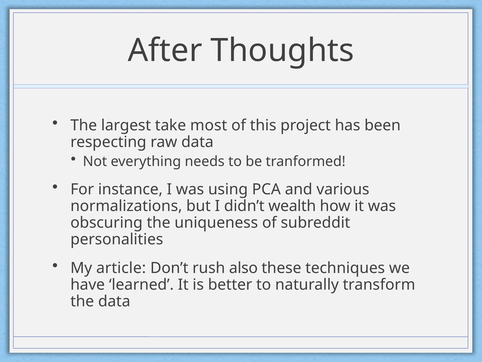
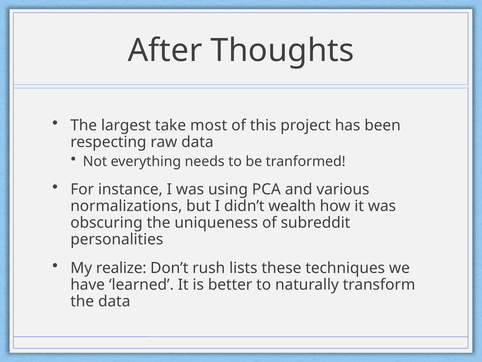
article: article -> realize (121, 268)
also: also -> lists (243, 268)
